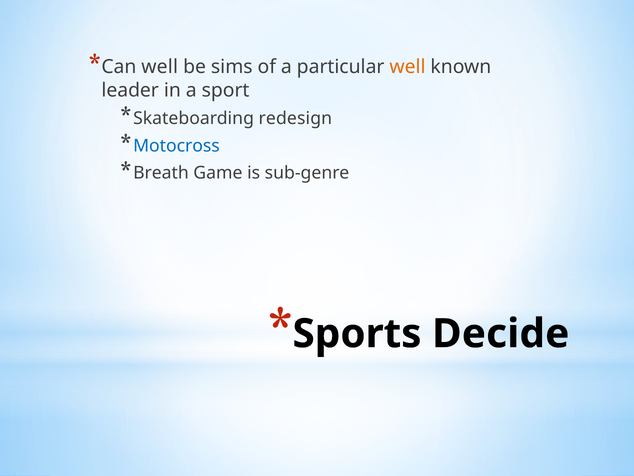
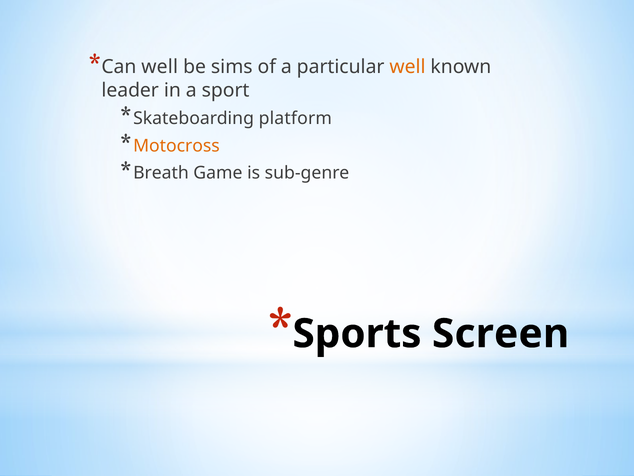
redesign: redesign -> platform (295, 118)
Motocross colour: blue -> orange (176, 146)
Decide: Decide -> Screen (501, 333)
